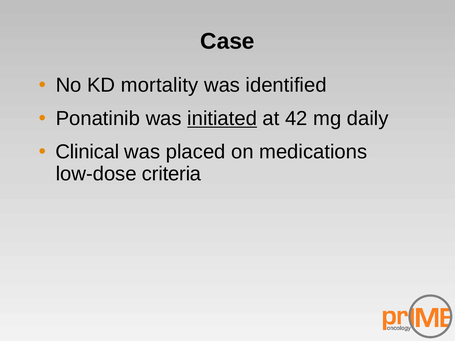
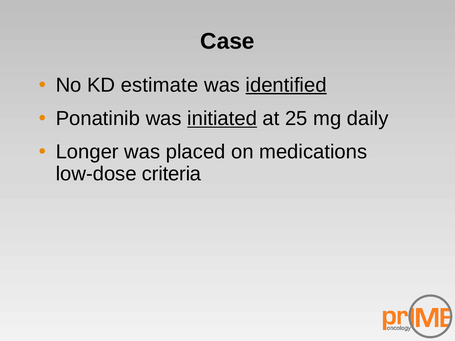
mortality: mortality -> estimate (160, 85)
identified underline: none -> present (286, 85)
42: 42 -> 25 (296, 119)
Clinical: Clinical -> Longer (87, 152)
